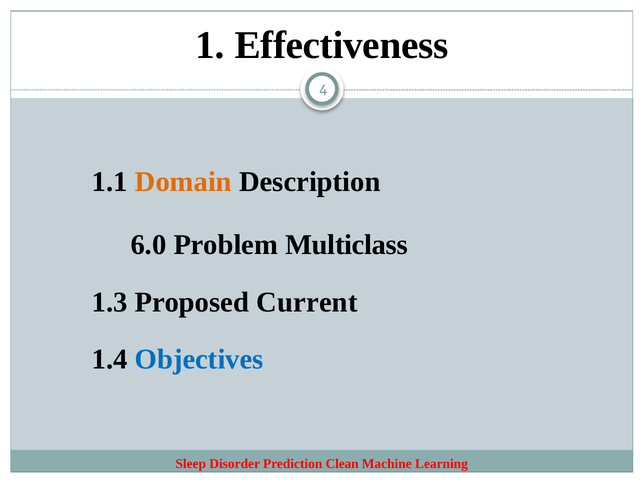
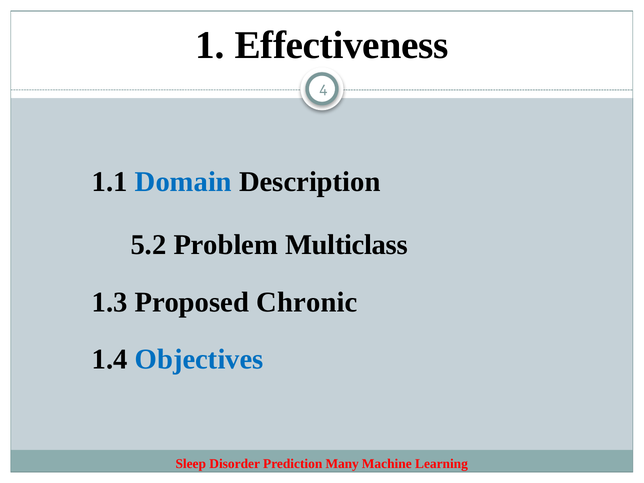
Domain colour: orange -> blue (183, 182)
6.0: 6.0 -> 5.2 (149, 245)
Current: Current -> Chronic (307, 302)
Clean: Clean -> Many (342, 464)
